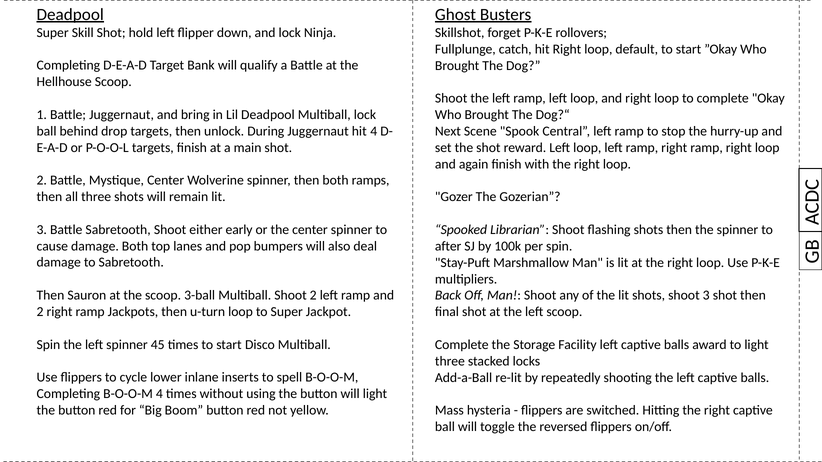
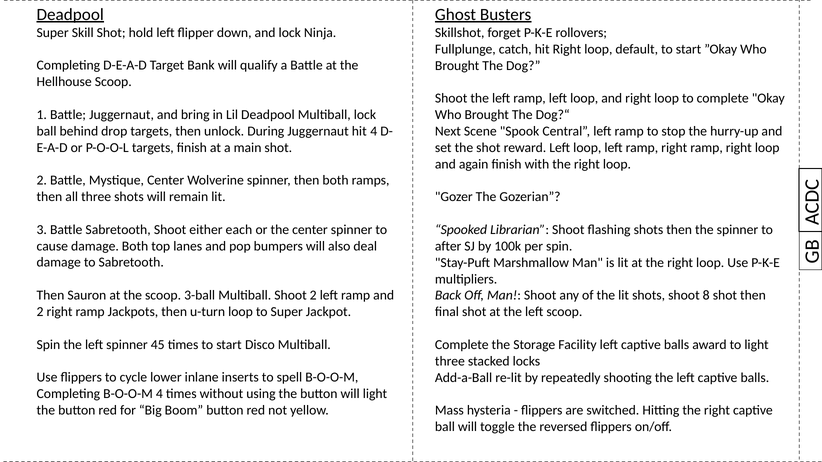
early: early -> each (239, 230)
shoot 3: 3 -> 8 (706, 296)
